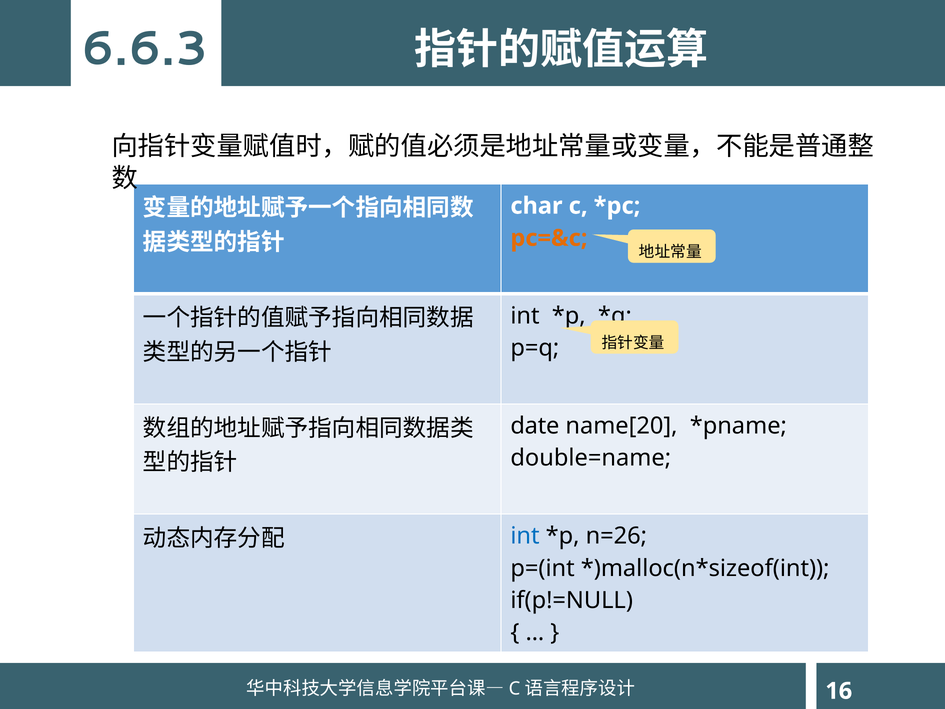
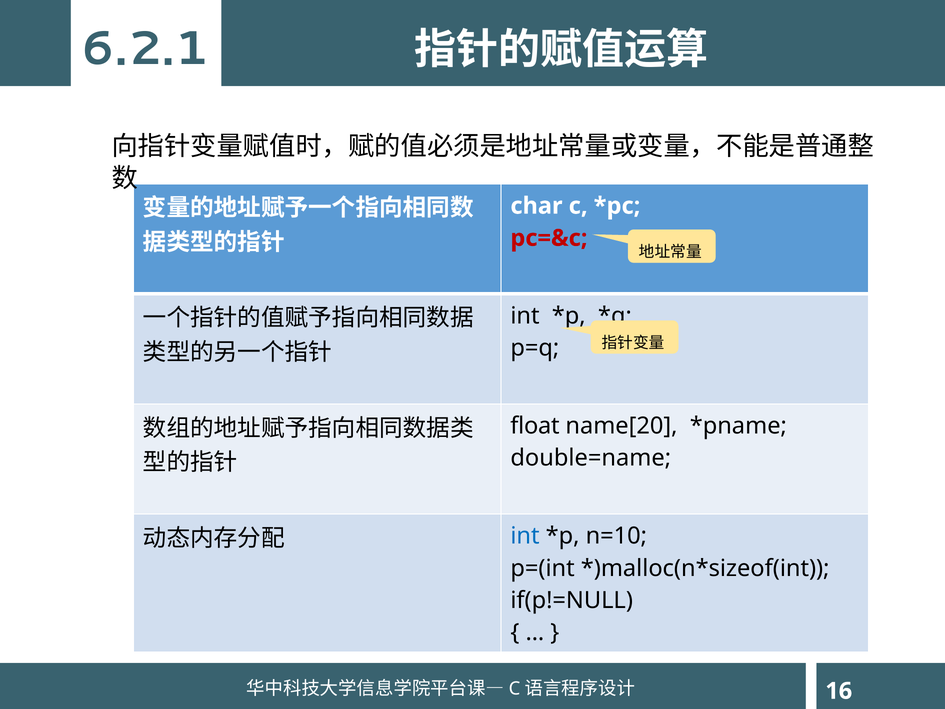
6.6.3: 6.6.3 -> 6.2.1 (145, 49)
pc=&c colour: orange -> red (549, 238)
date: date -> float (535, 426)
n=26: n=26 -> n=10 (616, 536)
